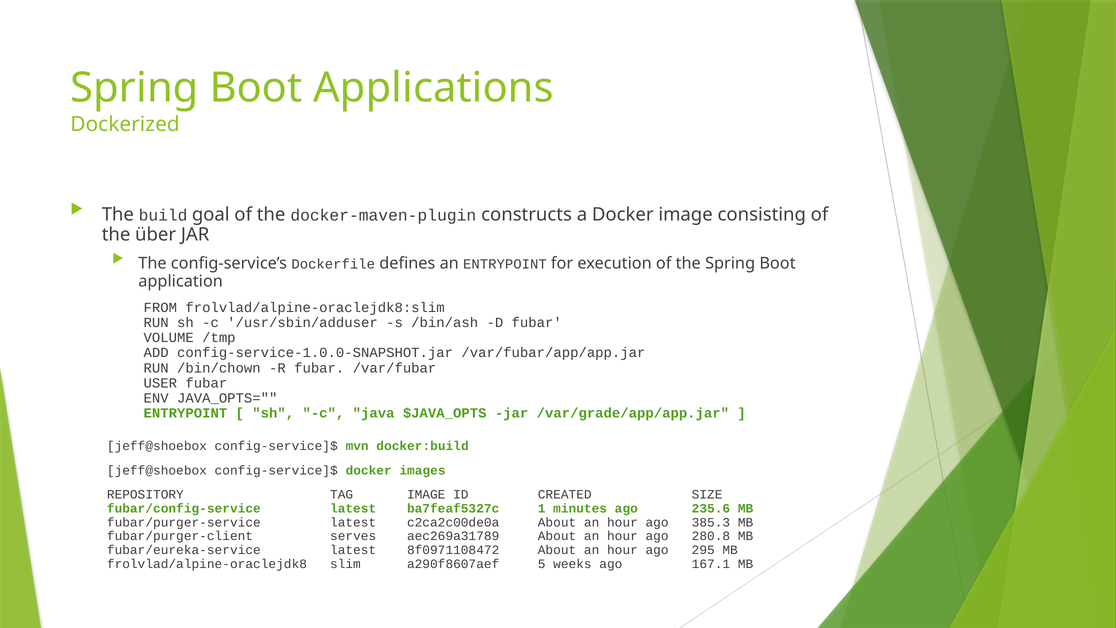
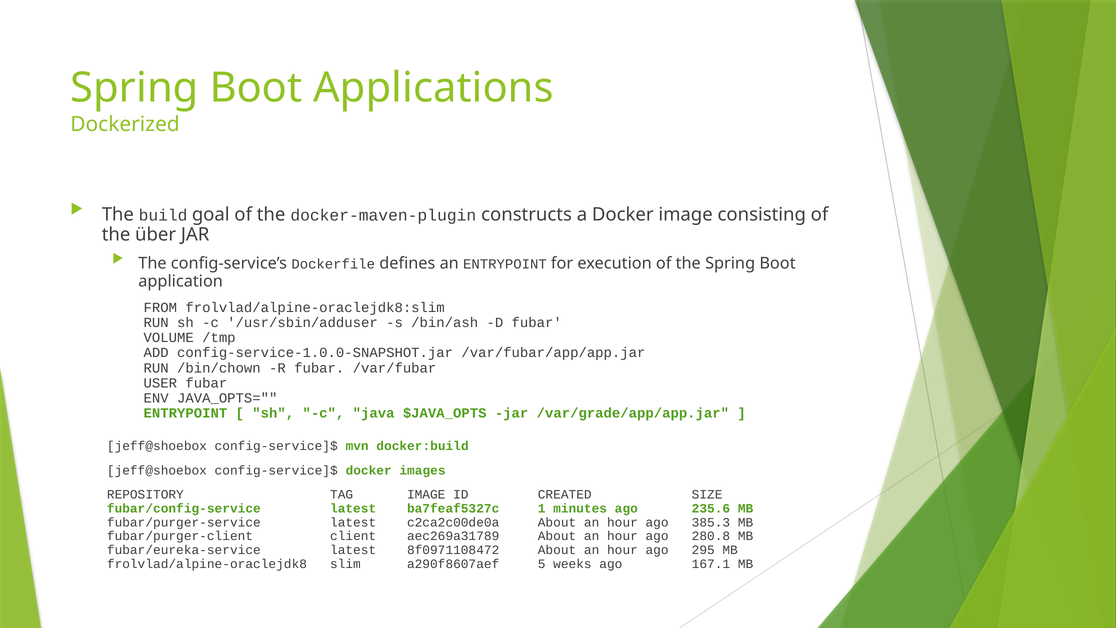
serves: serves -> client (353, 536)
